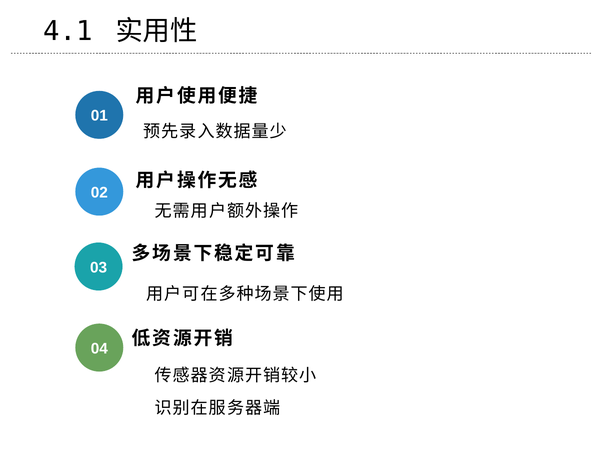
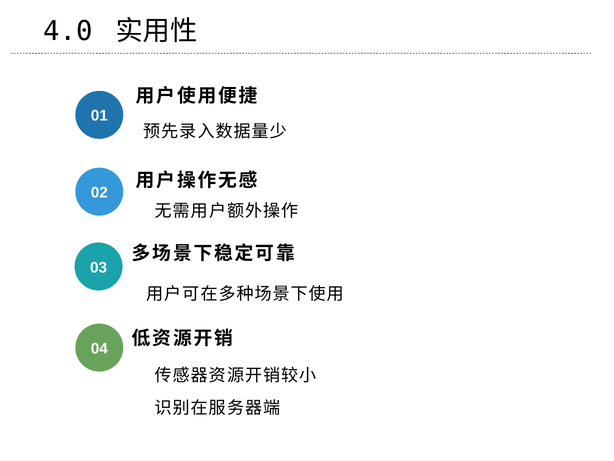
4.1: 4.1 -> 4.0 (68, 31)
